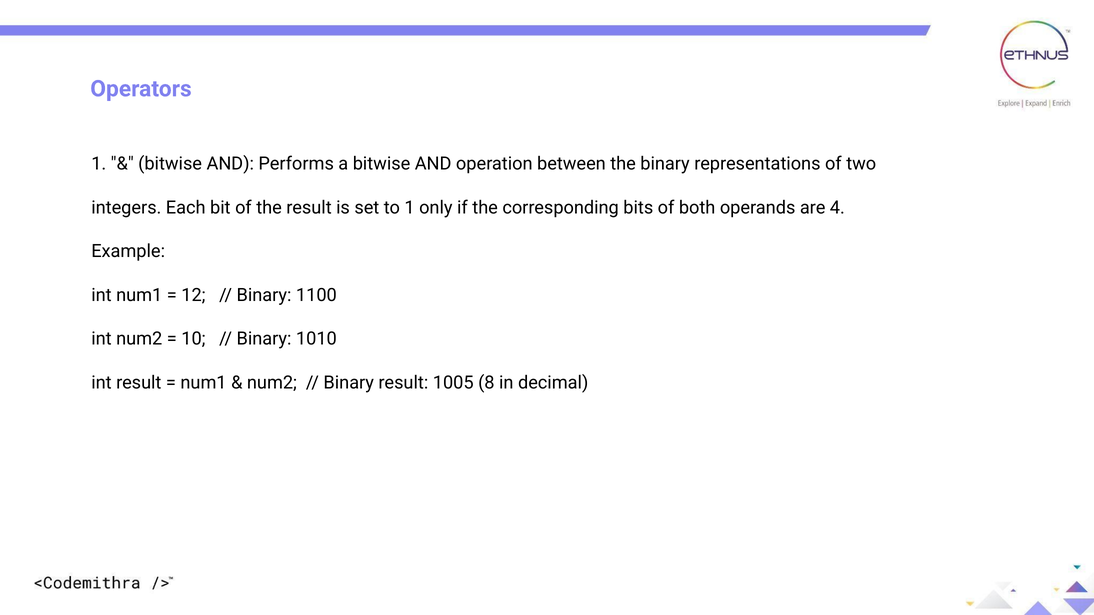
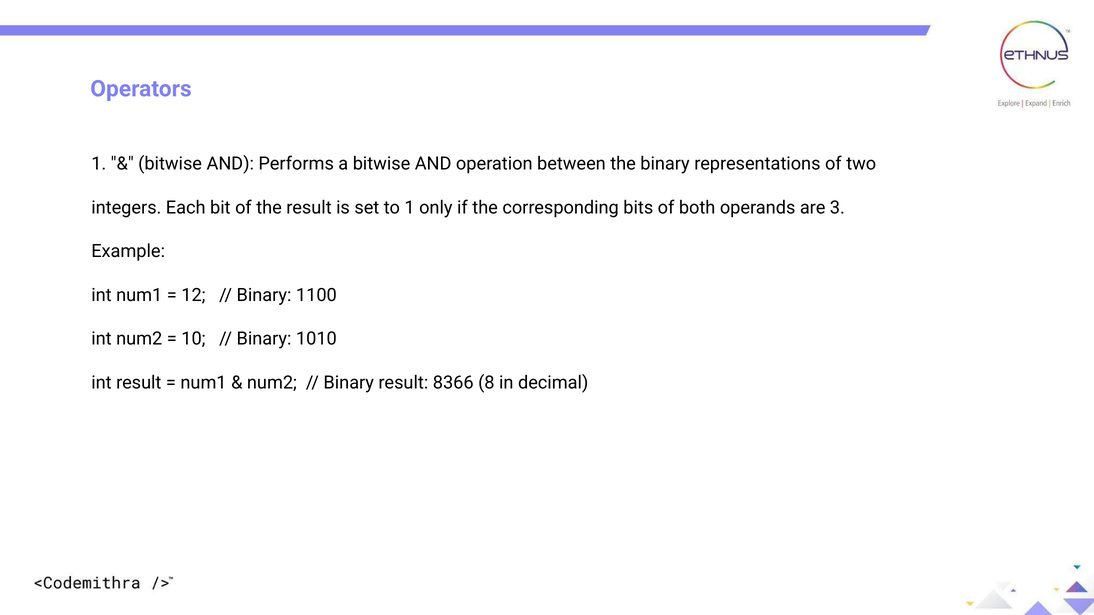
4: 4 -> 3 (837, 208)
1005: 1005 -> 8366 (453, 383)
